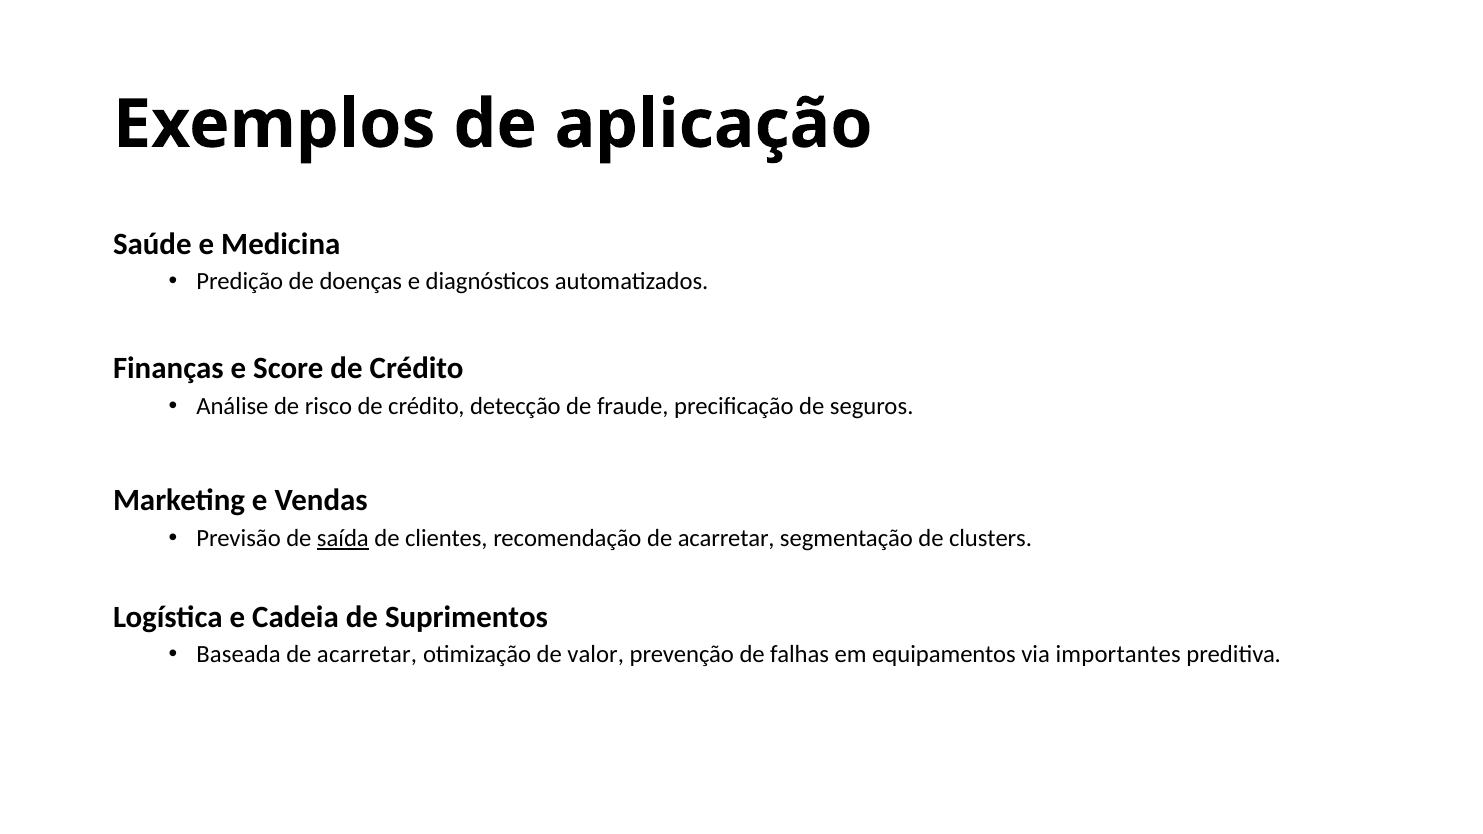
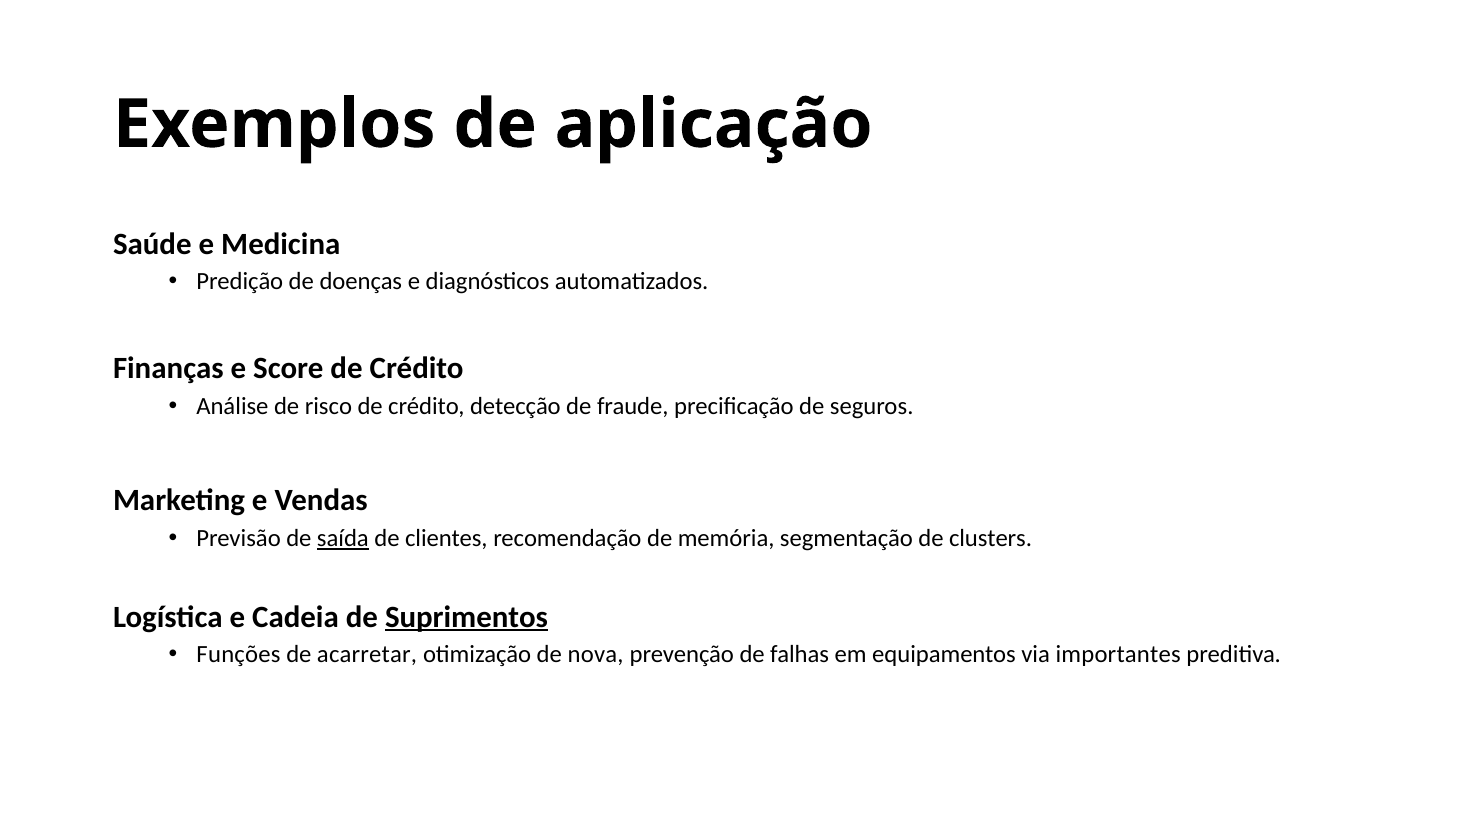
recomendação de acarretar: acarretar -> memória (726, 538)
Suprimentos underline: none -> present (466, 617)
Baseada: Baseada -> Funções (239, 655)
valor: valor -> nova (596, 655)
